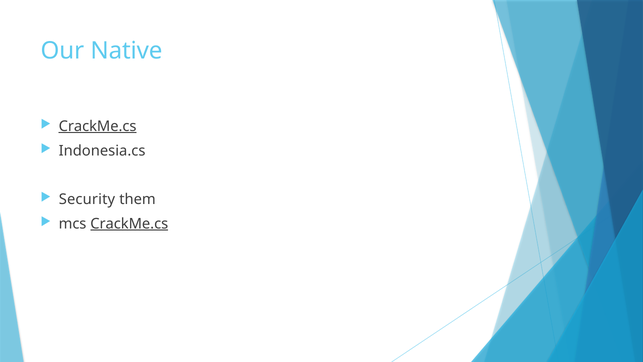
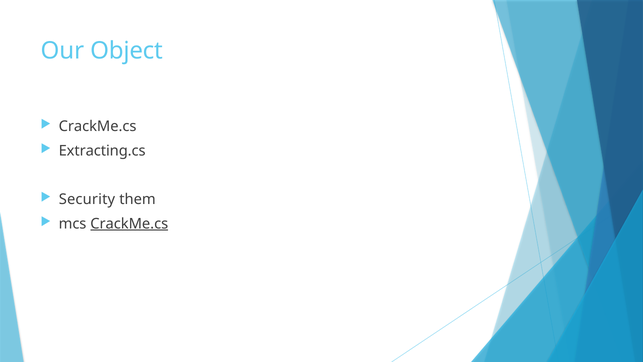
Native: Native -> Object (126, 51)
CrackMe.cs underline: present -> none (98, 126)
Indonesia.cs: Indonesia.cs -> Extracting.cs (102, 151)
